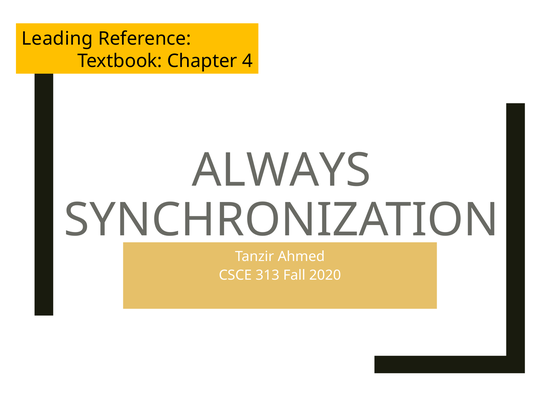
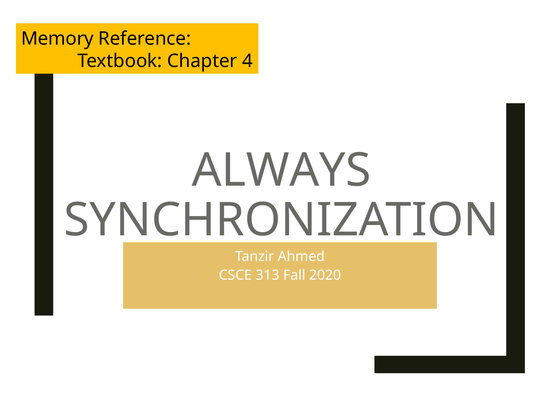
Leading: Leading -> Memory (57, 39)
